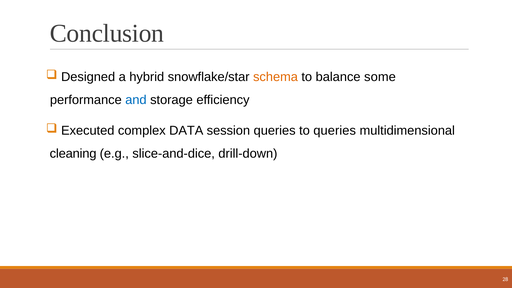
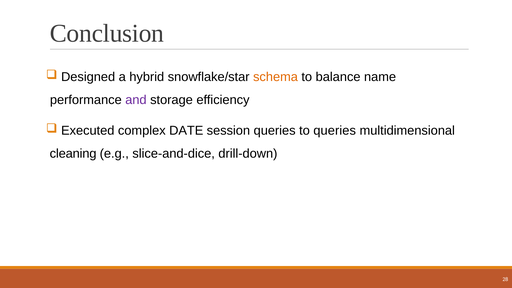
some: some -> name (380, 77)
and colour: blue -> purple (136, 100)
DATA: DATA -> DATE (186, 131)
